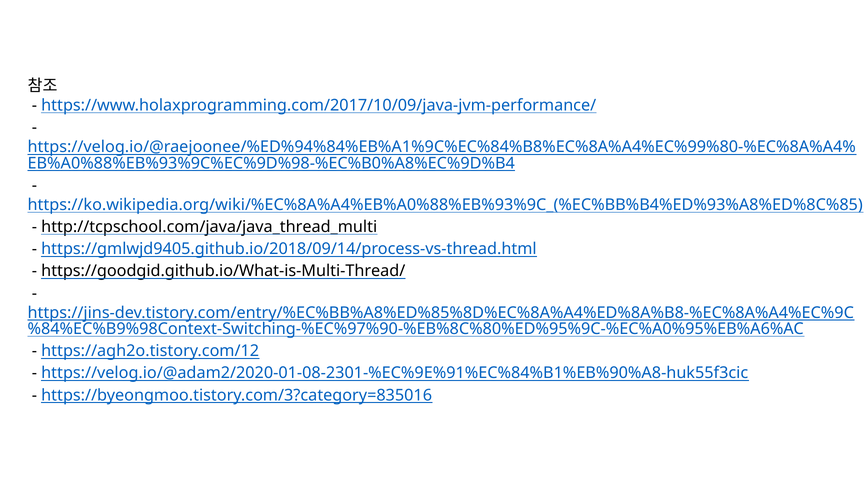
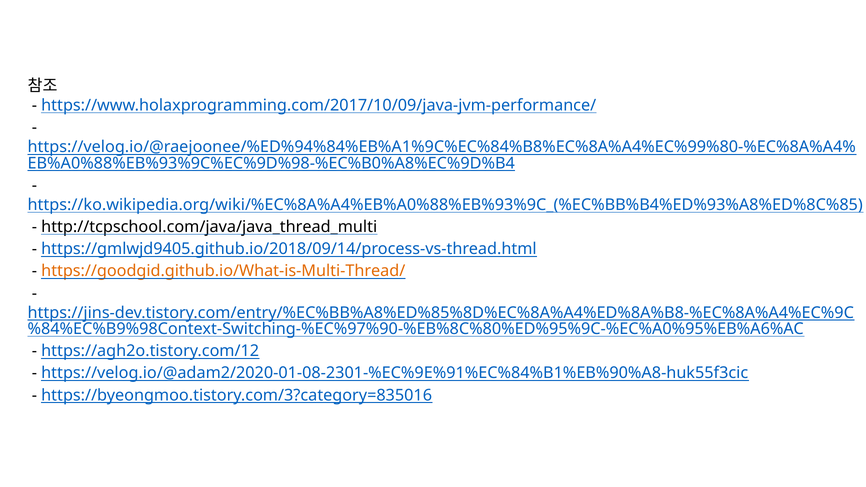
https://goodgid.github.io/What-is-Multi-Thread/ colour: black -> orange (223, 271)
